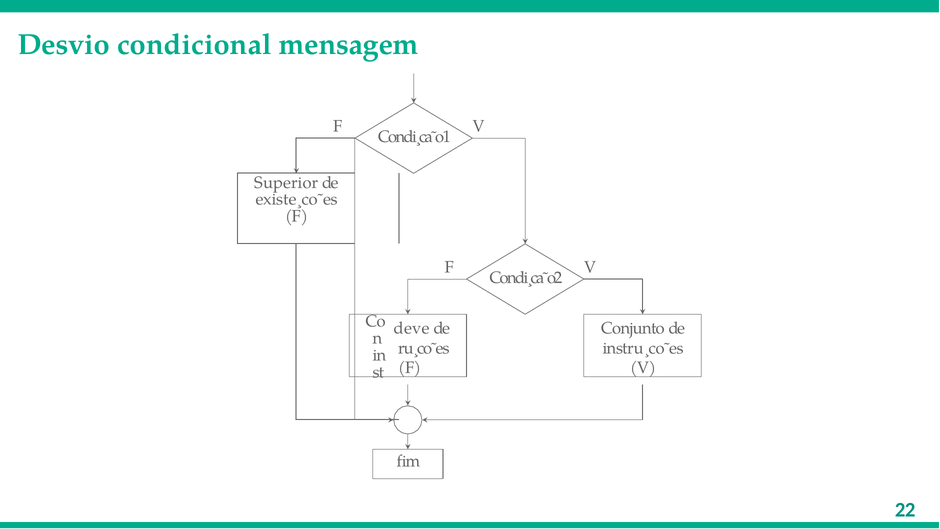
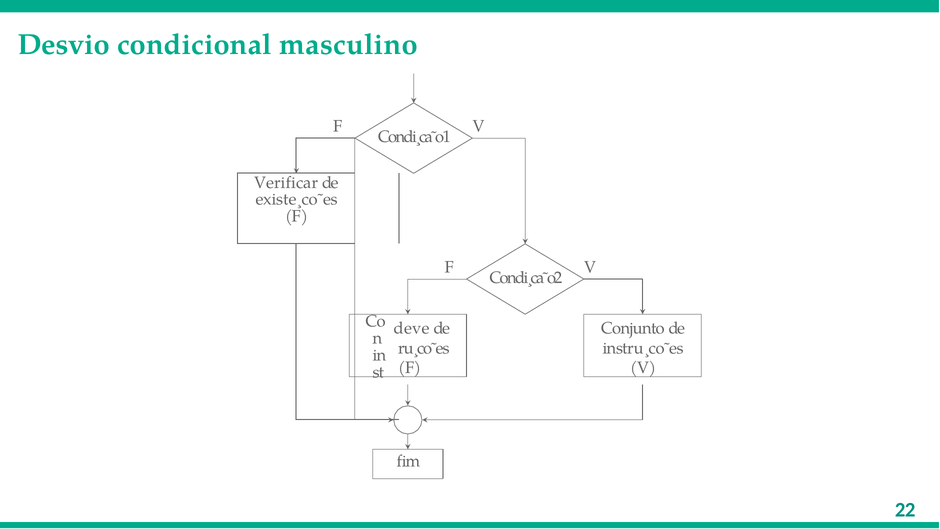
mensagem: mensagem -> masculino (349, 45)
Superior: Superior -> Verificar (286, 183)
